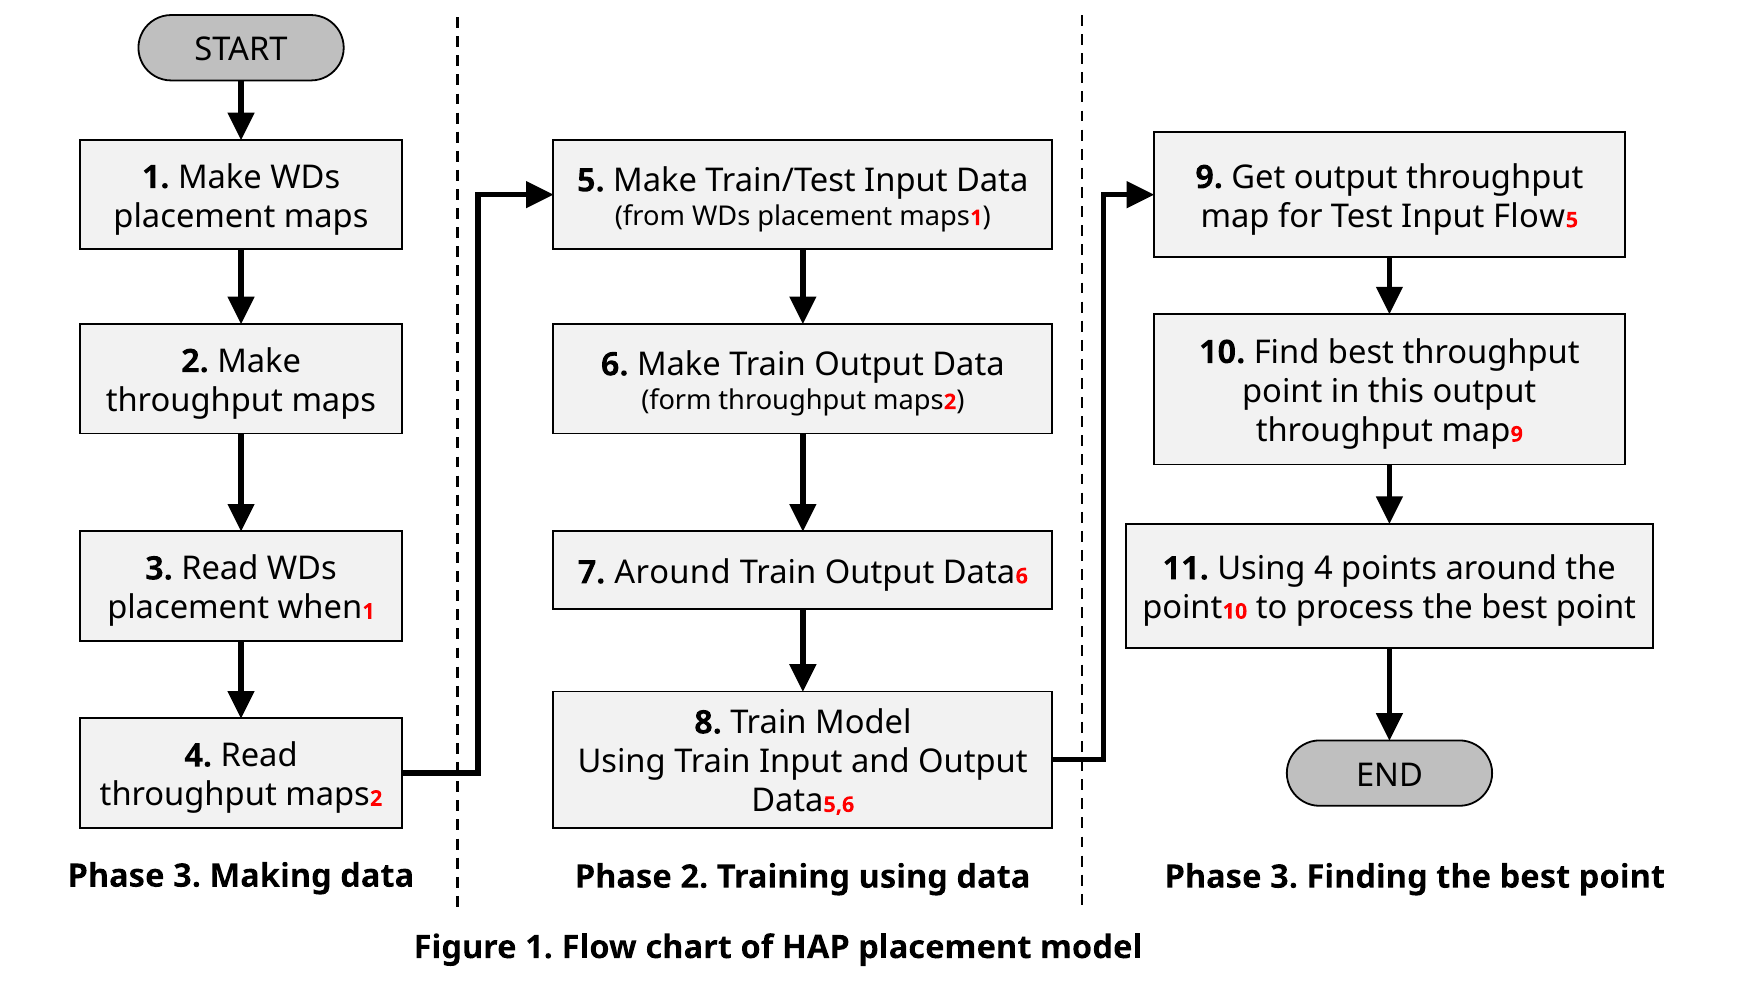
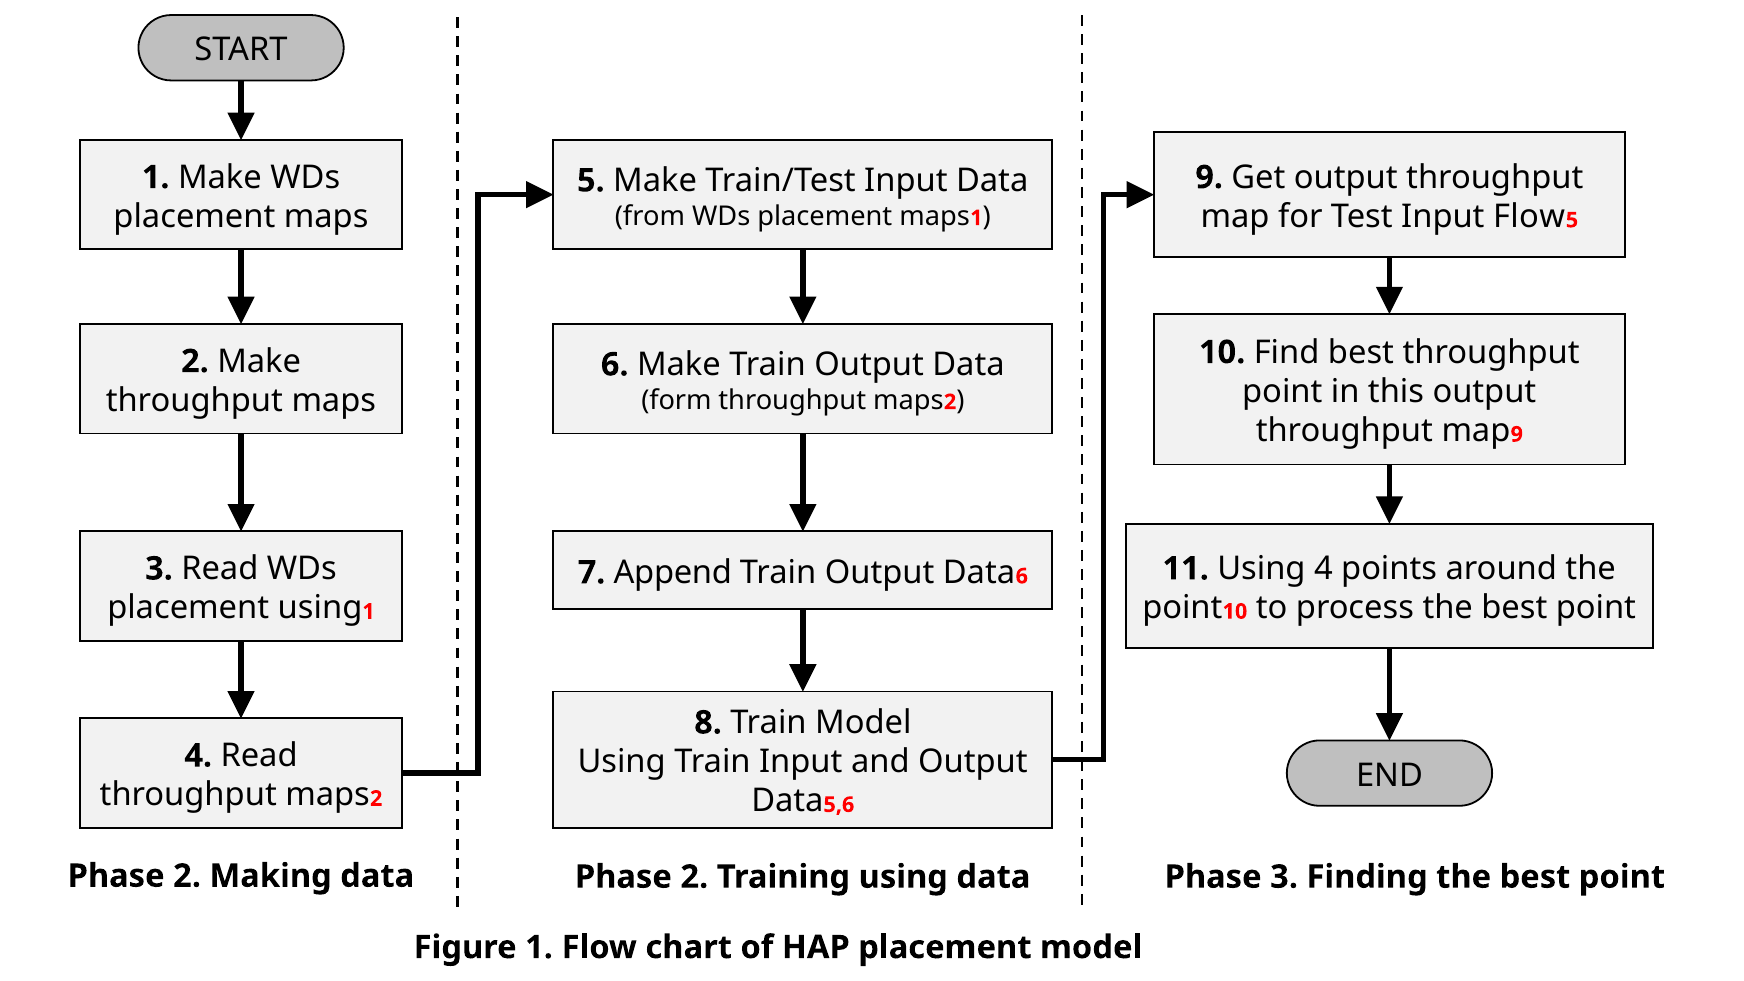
7 Around: Around -> Append (673, 573)
placement when: when -> using (320, 608)
3: 3 -> 2 (187, 876)
